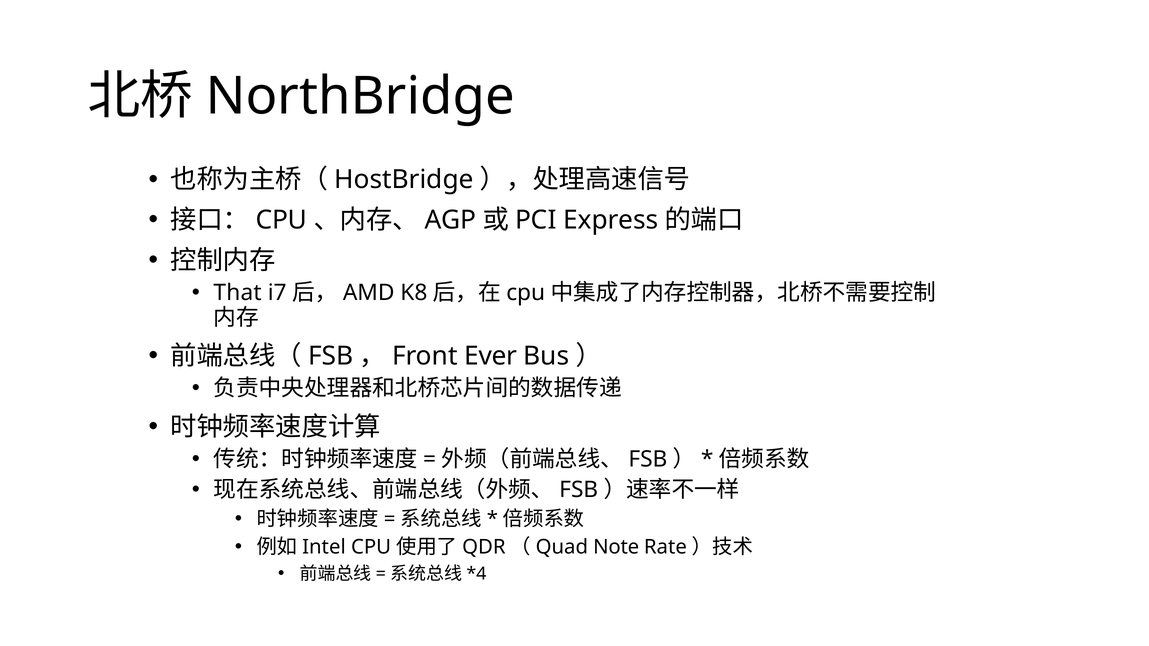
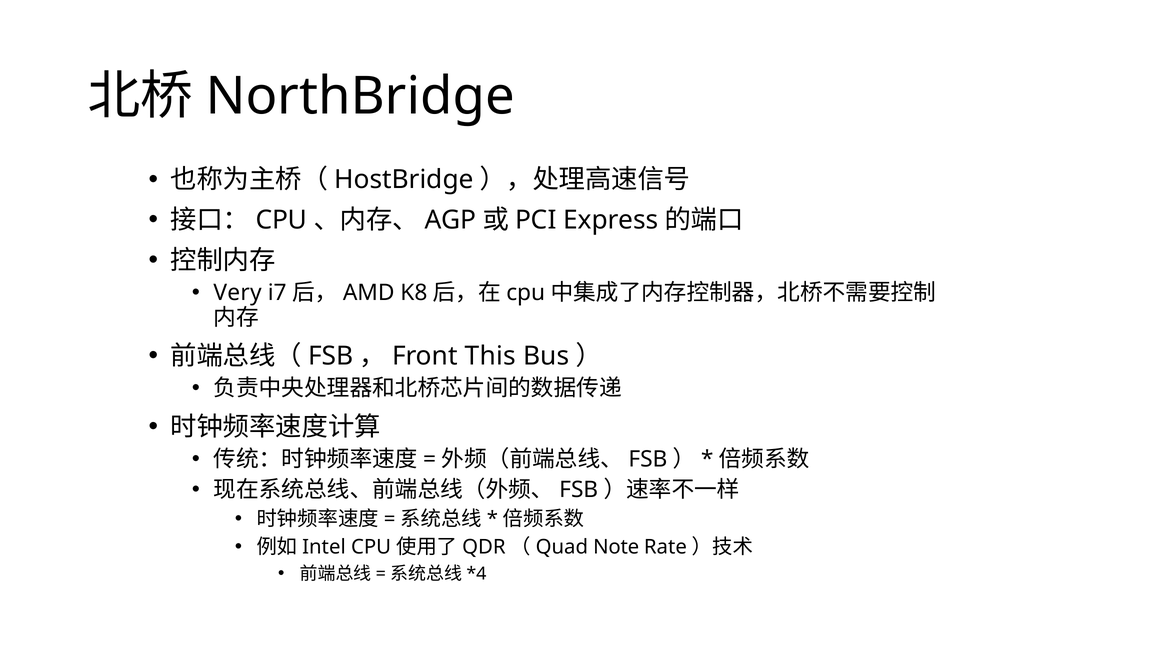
That: That -> Very (238, 293)
Ever: Ever -> This (490, 356)
